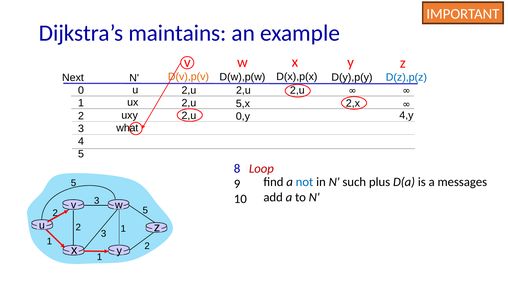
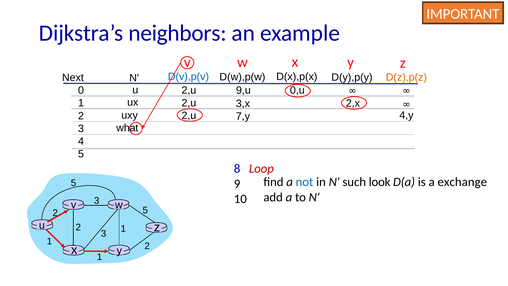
maintains: maintains -> neighbors (178, 33)
D(v),p(v colour: orange -> blue (188, 77)
D(z),p(z colour: blue -> orange (406, 77)
2,u: 2,u -> 9,u (243, 90)
2,u: 2,u -> 0,u (297, 90)
5,x: 5,x -> 3,x (243, 104)
0,y: 0,y -> 7,y (243, 116)
plus: plus -> look (380, 182)
messages: messages -> exchange (462, 182)
